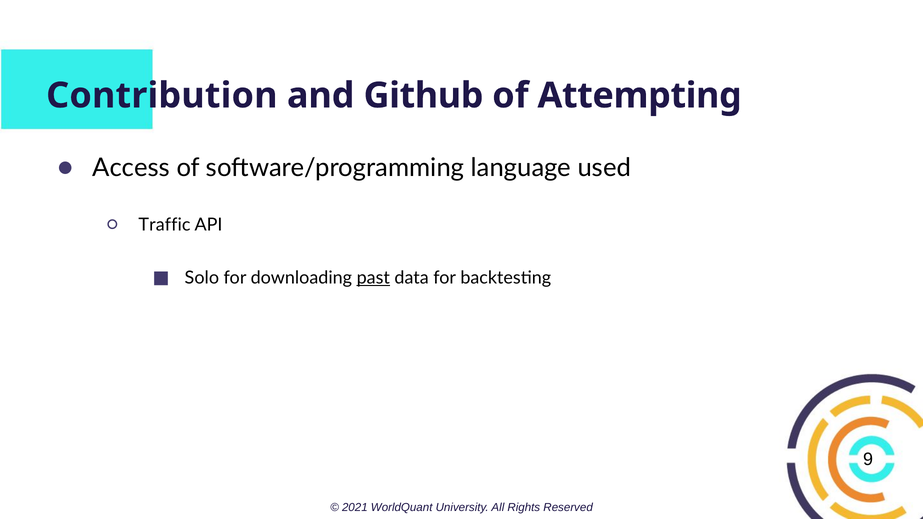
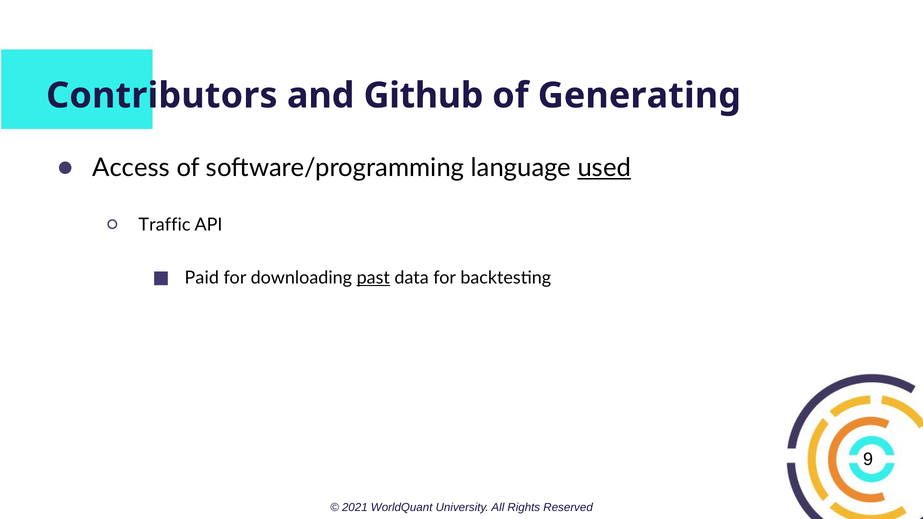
Contribution: Contribution -> Contributors (162, 96)
Attempting: Attempting -> Generating (639, 96)
used underline: none -> present (604, 168)
Solo: Solo -> Paid (202, 278)
